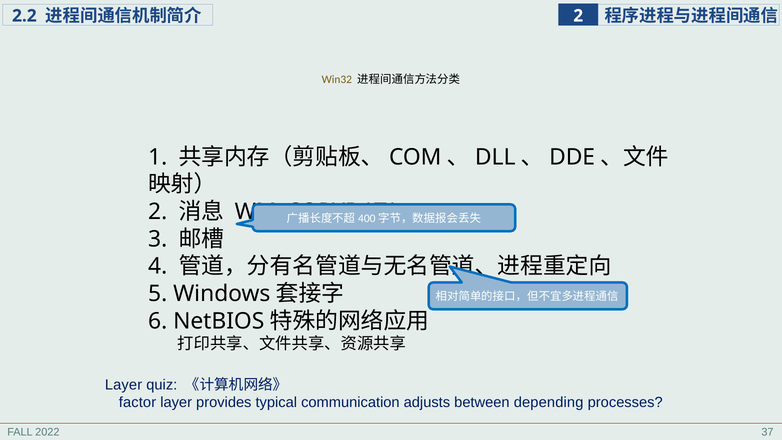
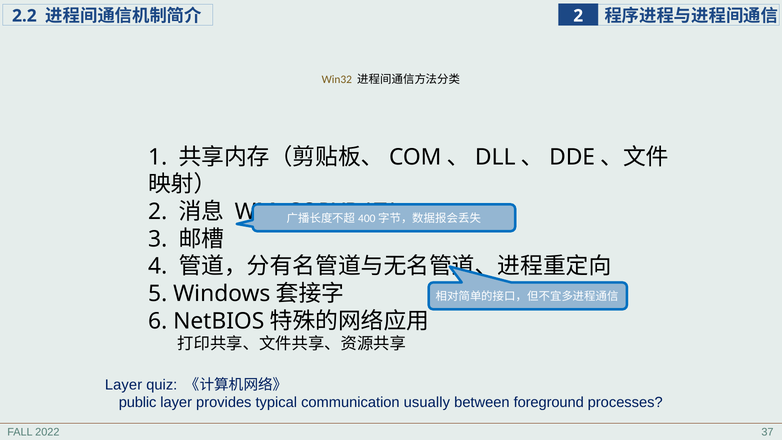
factor: factor -> public (138, 402)
adjusts: adjusts -> usually (427, 402)
depending: depending -> foreground (549, 402)
